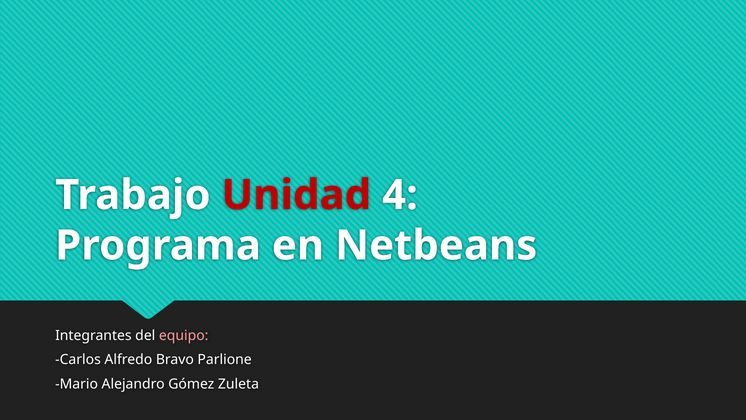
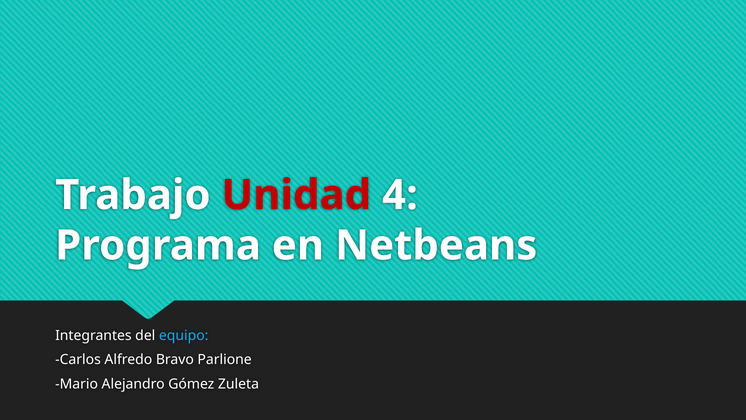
equipo colour: pink -> light blue (184, 335)
